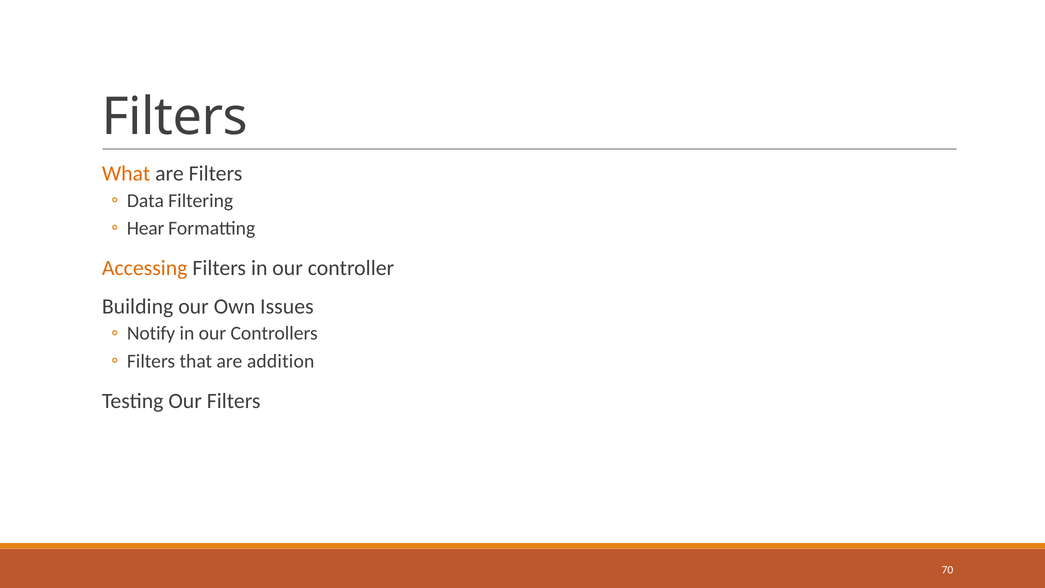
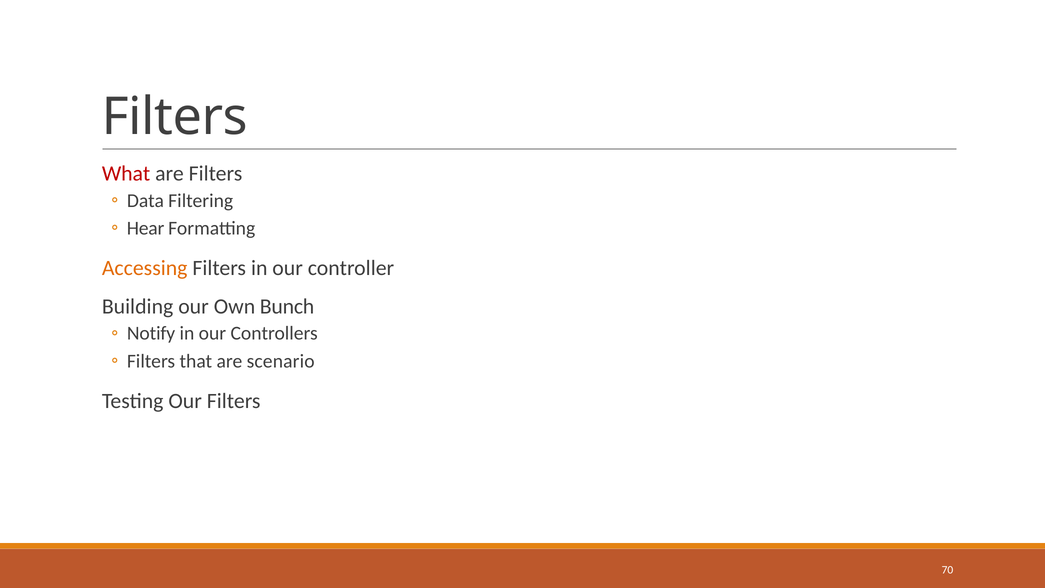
What colour: orange -> red (126, 174)
Issues: Issues -> Bunch (287, 307)
addition: addition -> scenario (281, 361)
